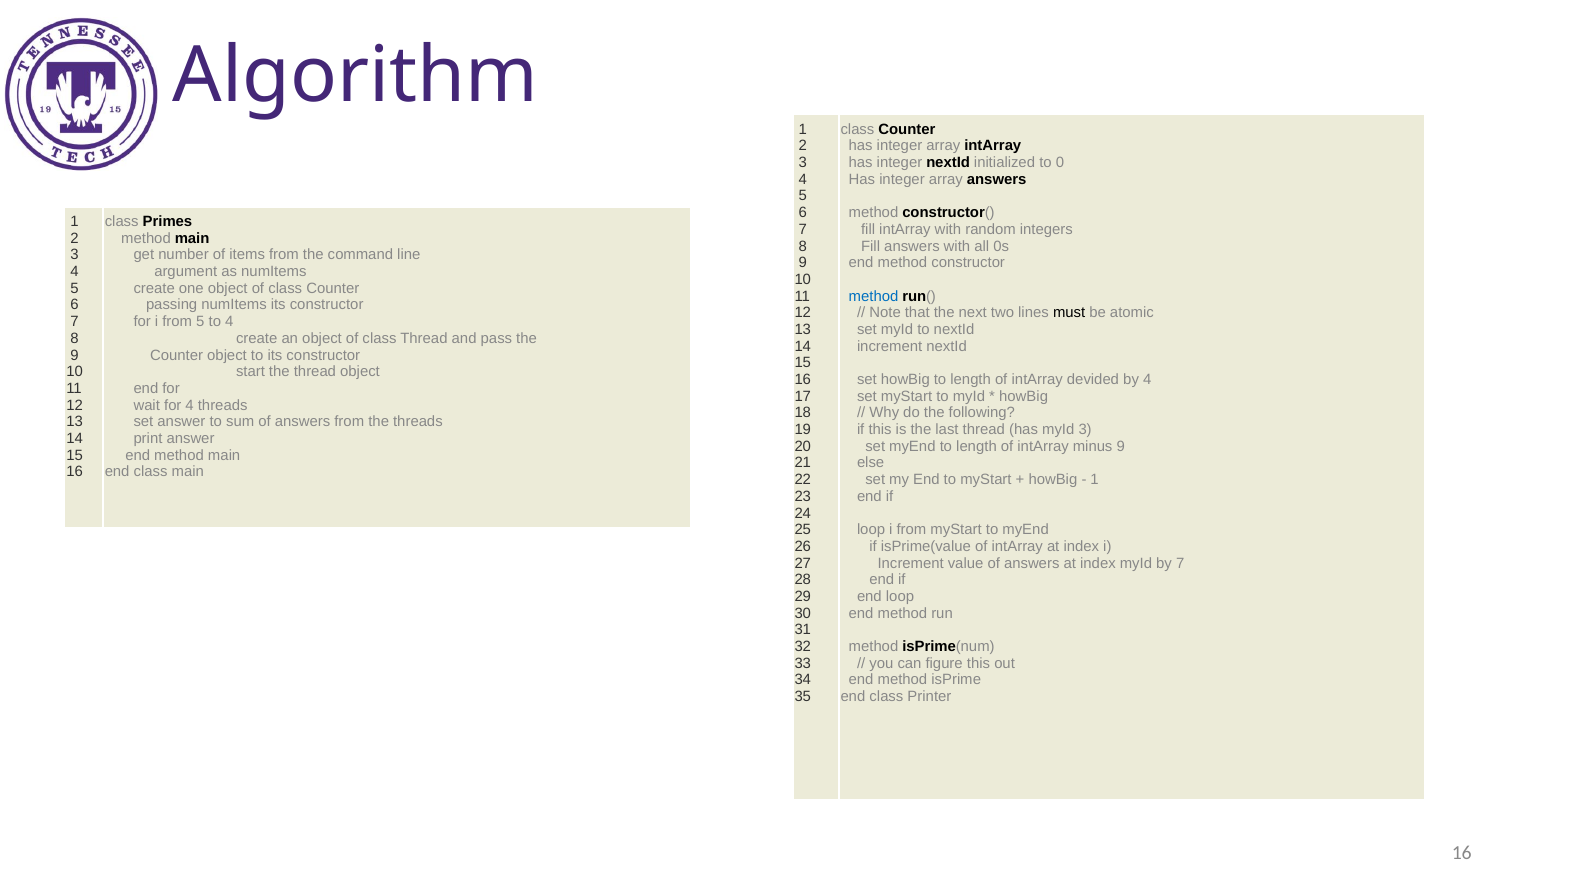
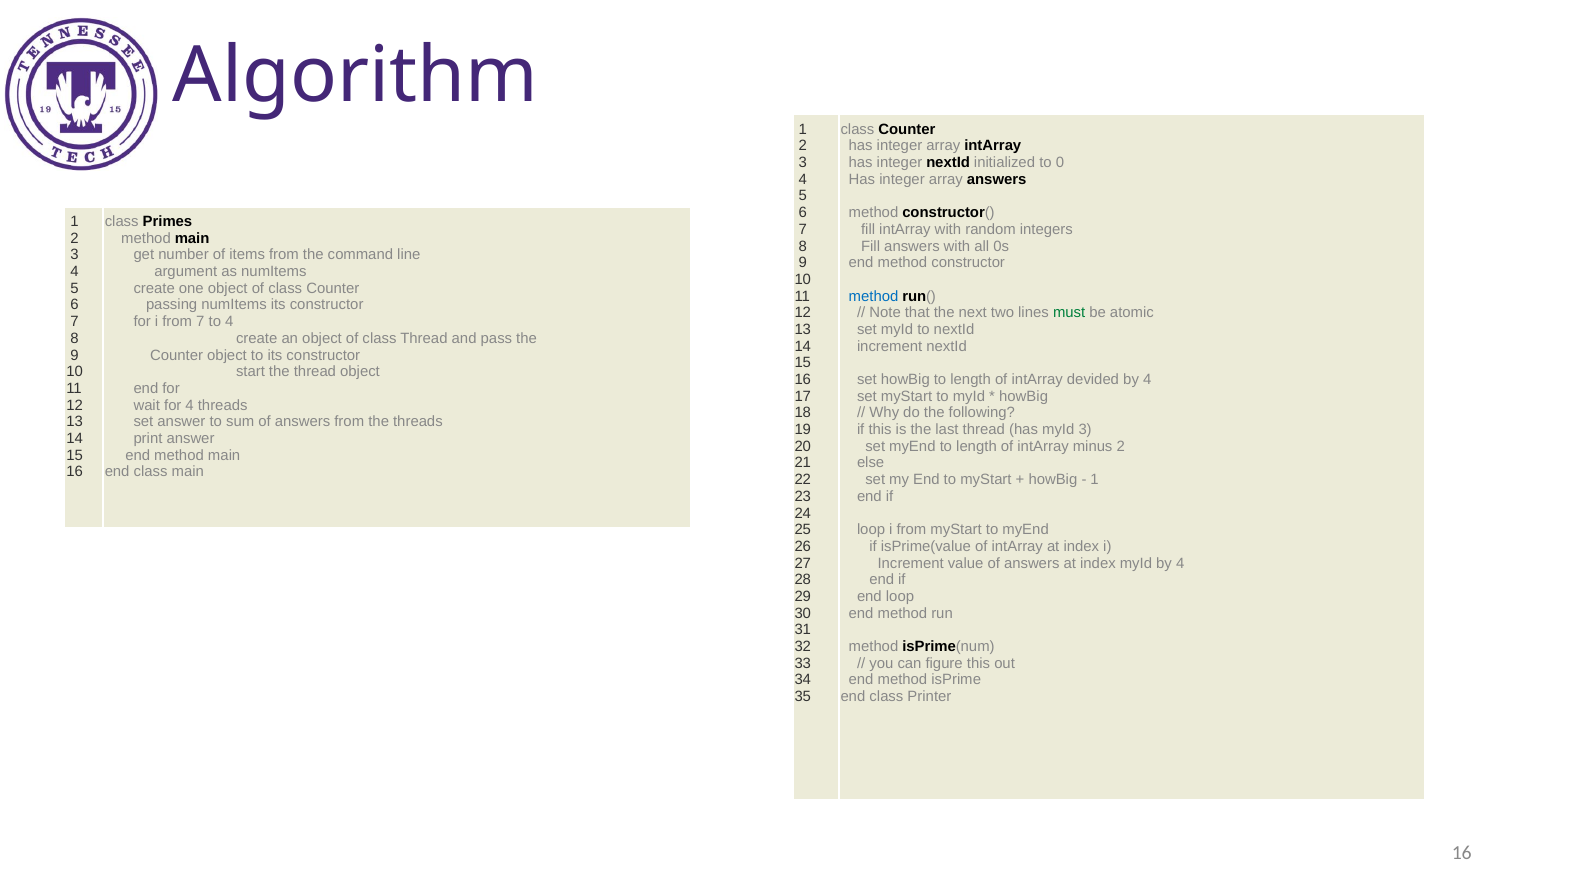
must colour: black -> green (1069, 313)
from 5: 5 -> 7 (200, 322)
minus 9: 9 -> 2 (1121, 446)
myId by 7: 7 -> 4 (1180, 563)
